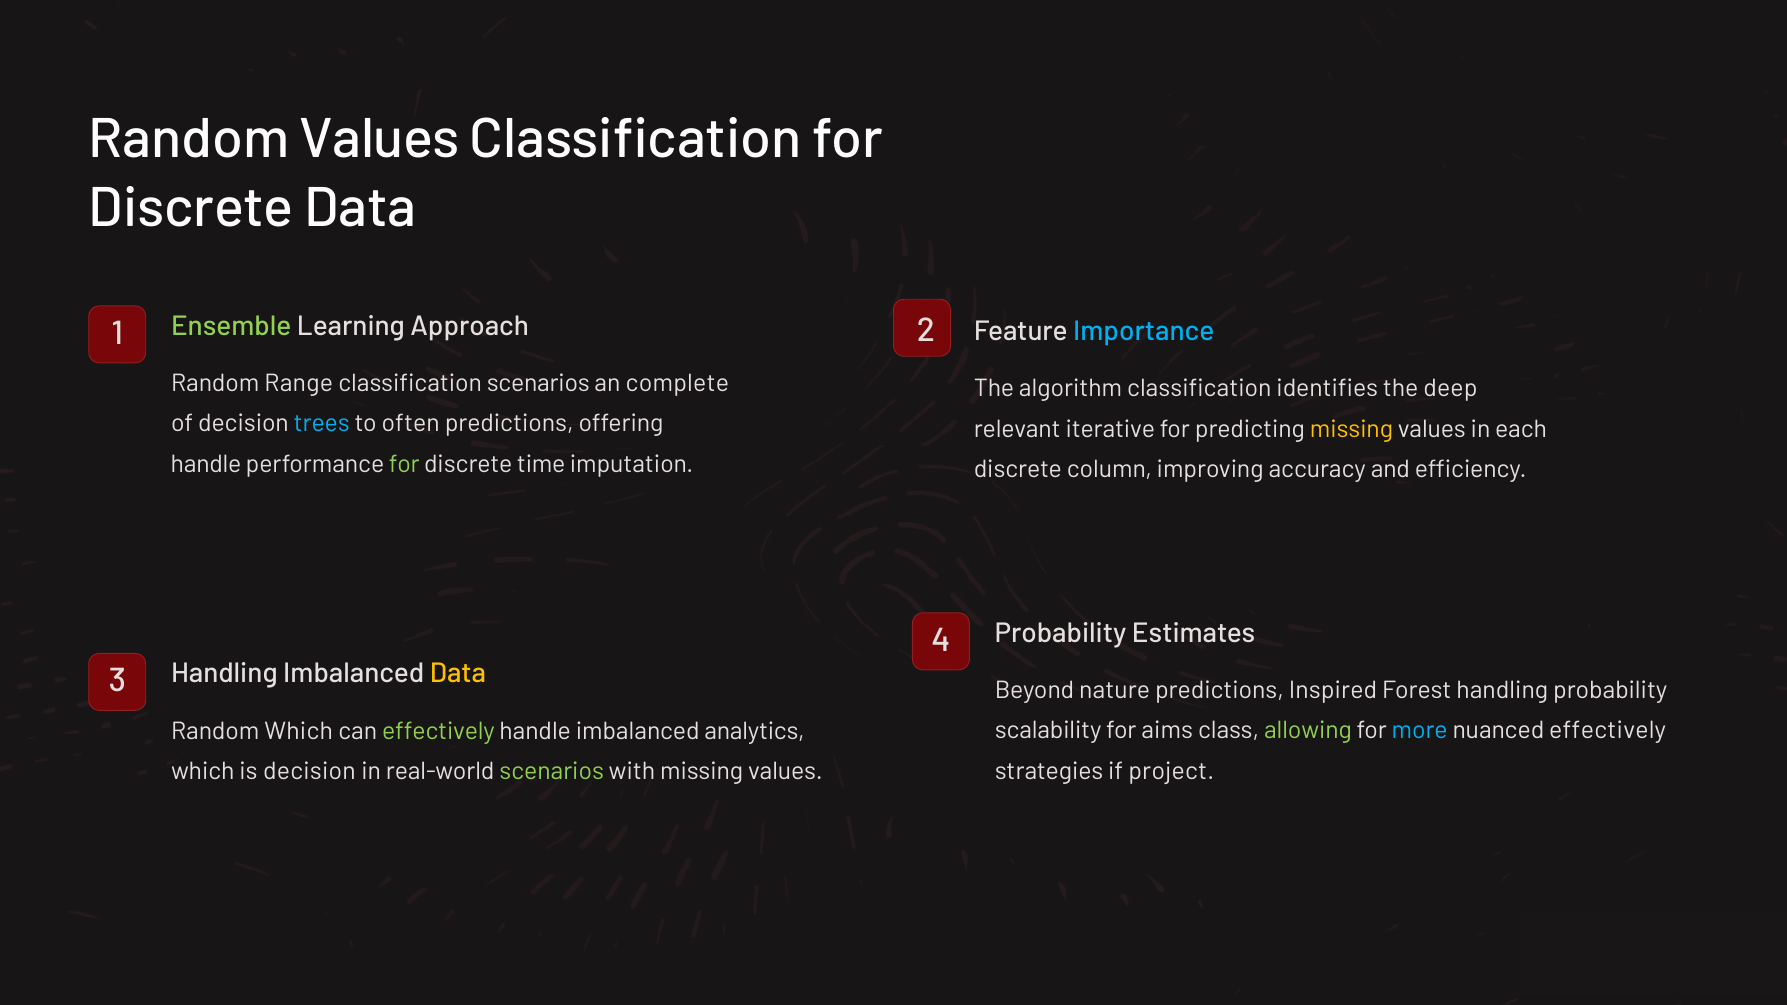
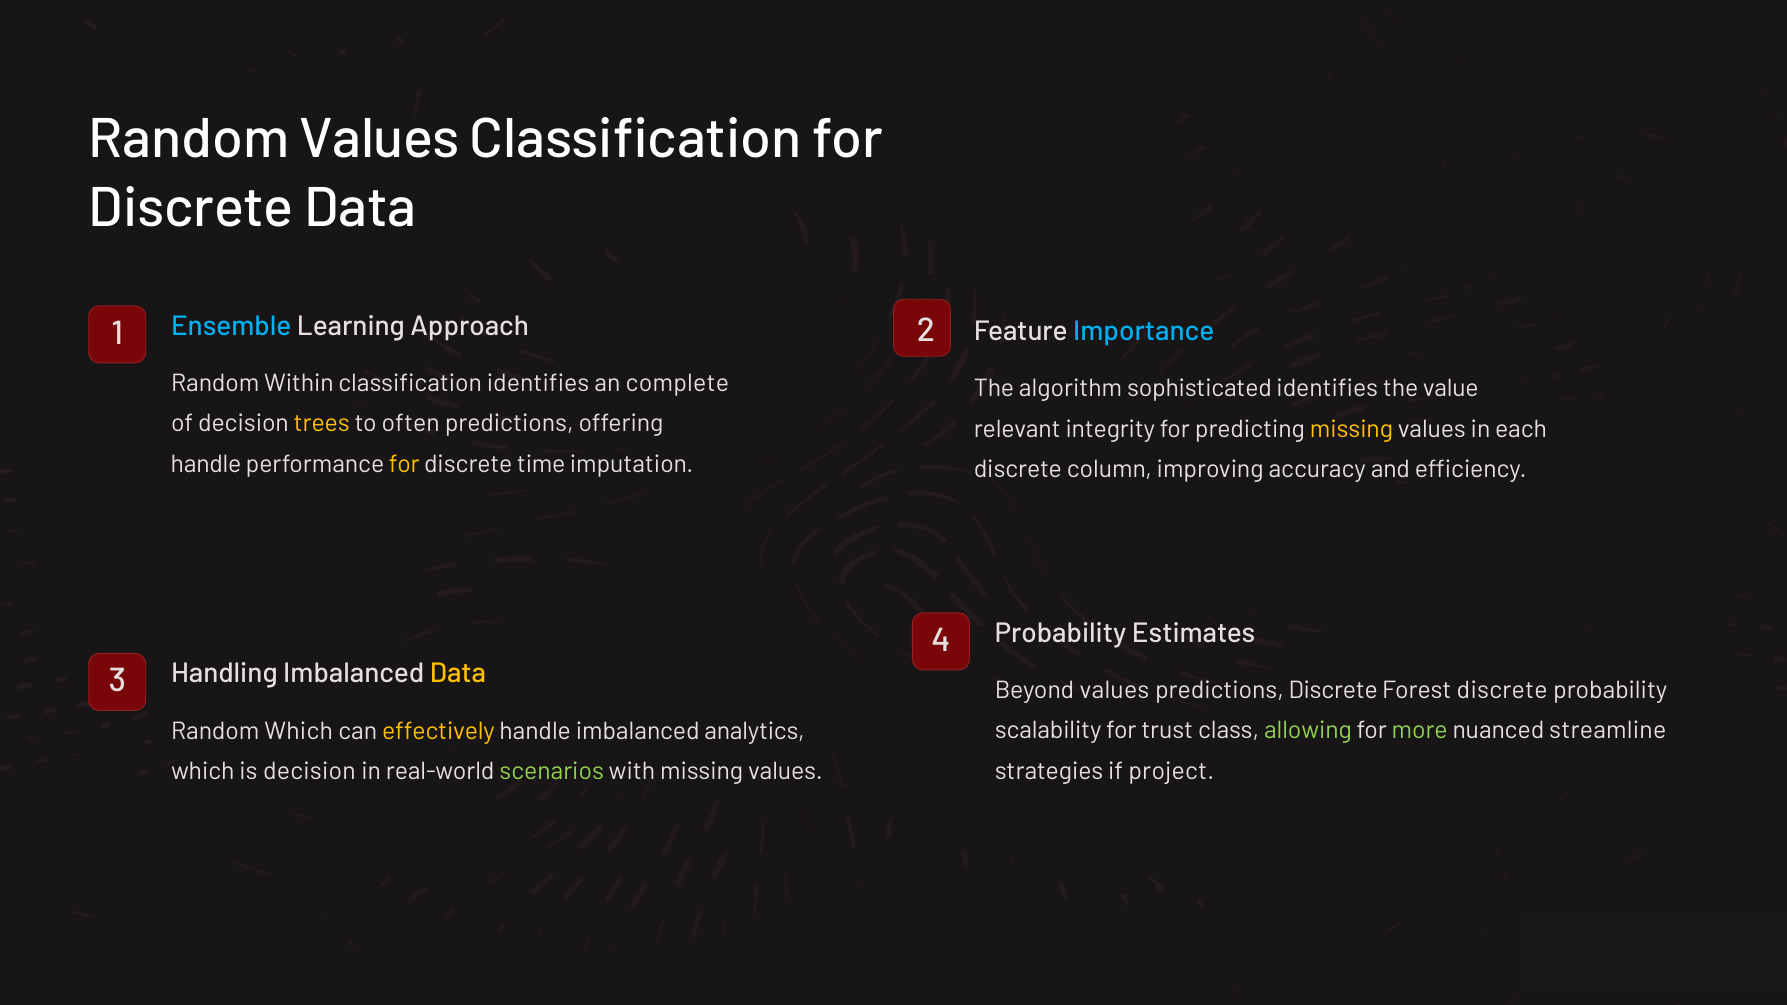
Ensemble colour: light green -> light blue (231, 326)
Range: Range -> Within (299, 383)
classification scenarios: scenarios -> identifies (538, 383)
algorithm classification: classification -> sophisticated (1199, 389)
deep: deep -> value (1451, 389)
trees colour: light blue -> yellow (322, 424)
iterative: iterative -> integrity (1110, 429)
for colour: light green -> yellow (404, 464)
Beyond nature: nature -> values (1115, 690)
predictions Inspired: Inspired -> Discrete (1333, 690)
Forest handling: handling -> discrete (1502, 690)
aims: aims -> trust (1167, 731)
more colour: light blue -> light green (1420, 731)
nuanced effectively: effectively -> streamline (1608, 731)
effectively colour: light green -> yellow (438, 731)
